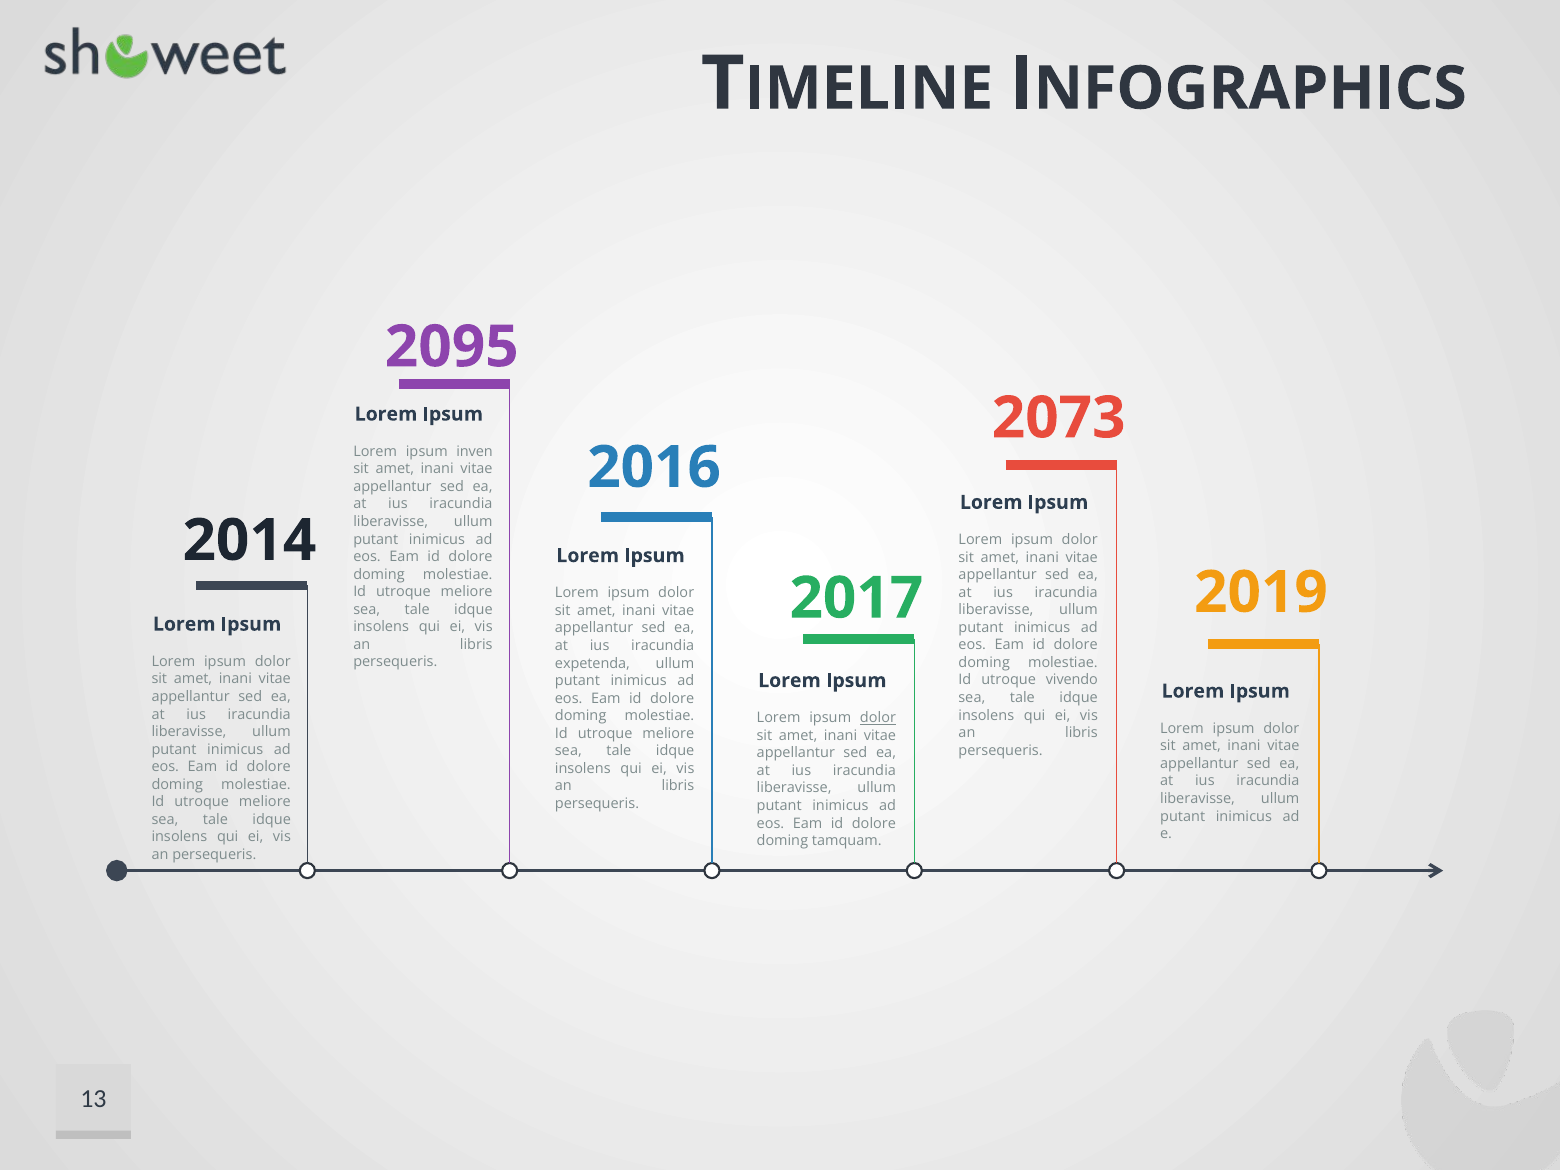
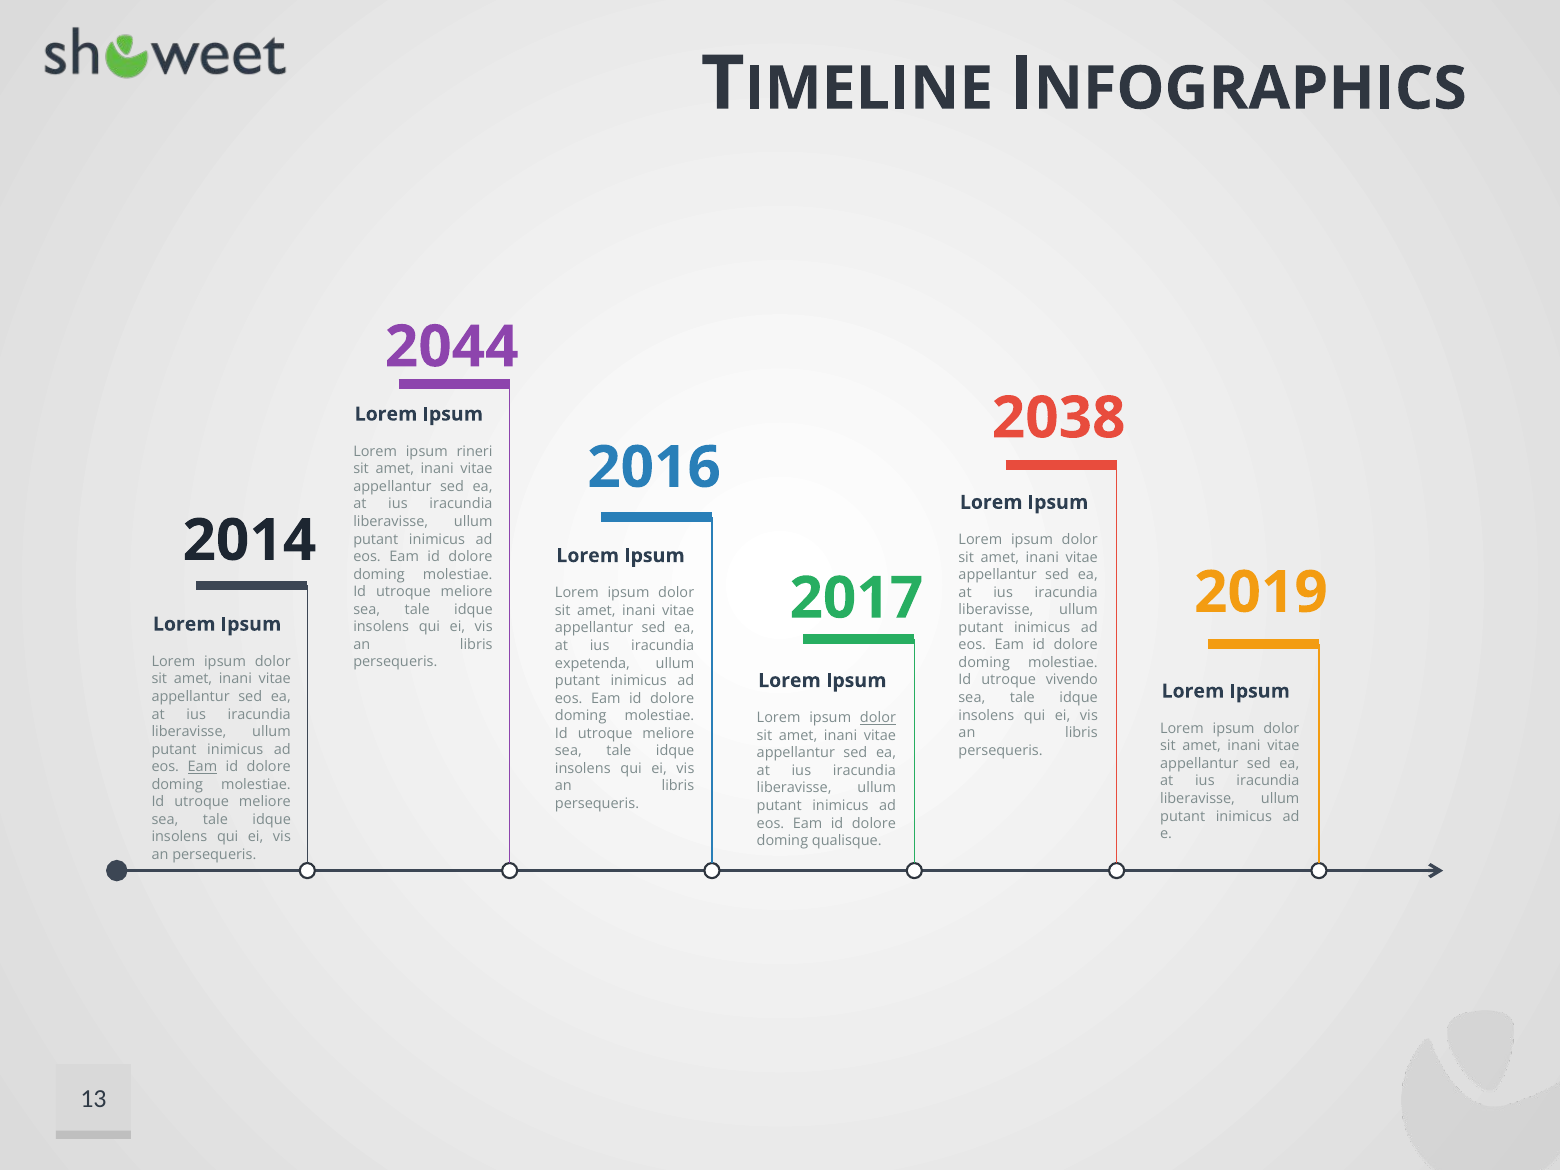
2095: 2095 -> 2044 (452, 347)
2073: 2073 -> 2038 (1059, 418)
inven: inven -> rineri (475, 451)
Eam underline: none -> present (202, 767)
tamquam: tamquam -> qualisque (847, 841)
